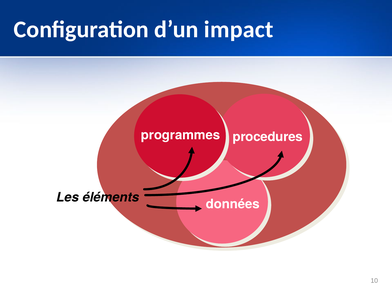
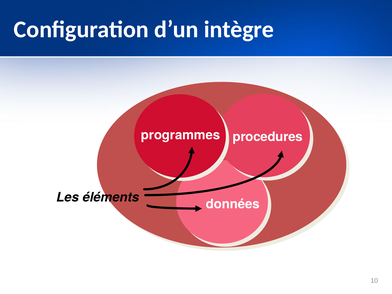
impact: impact -> intègre (239, 29)
